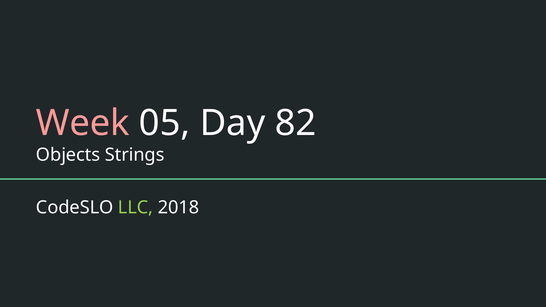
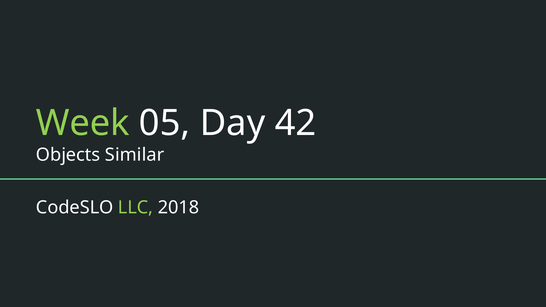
Week colour: pink -> light green (83, 123)
82: 82 -> 42 (296, 123)
Strings: Strings -> Similar (135, 155)
